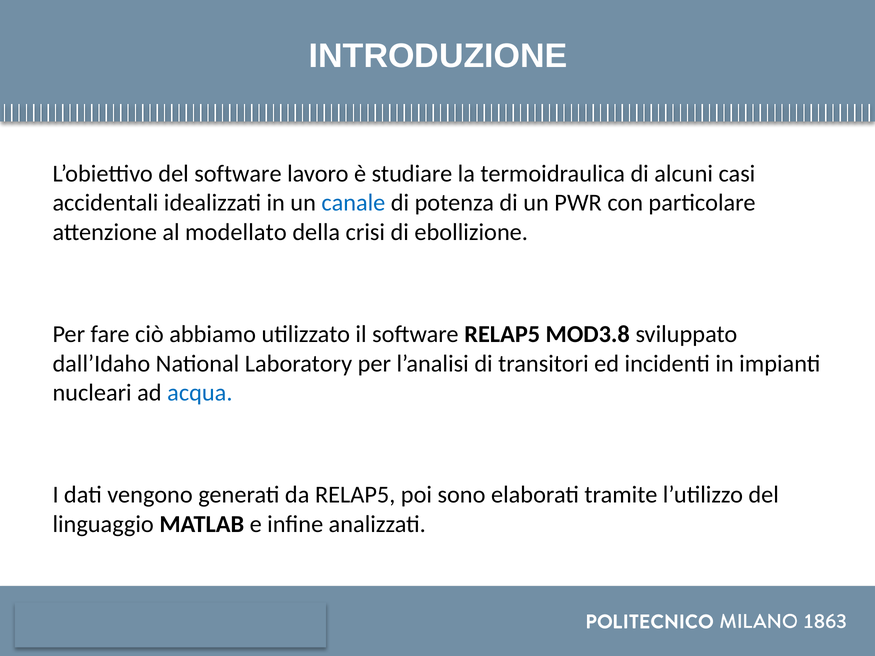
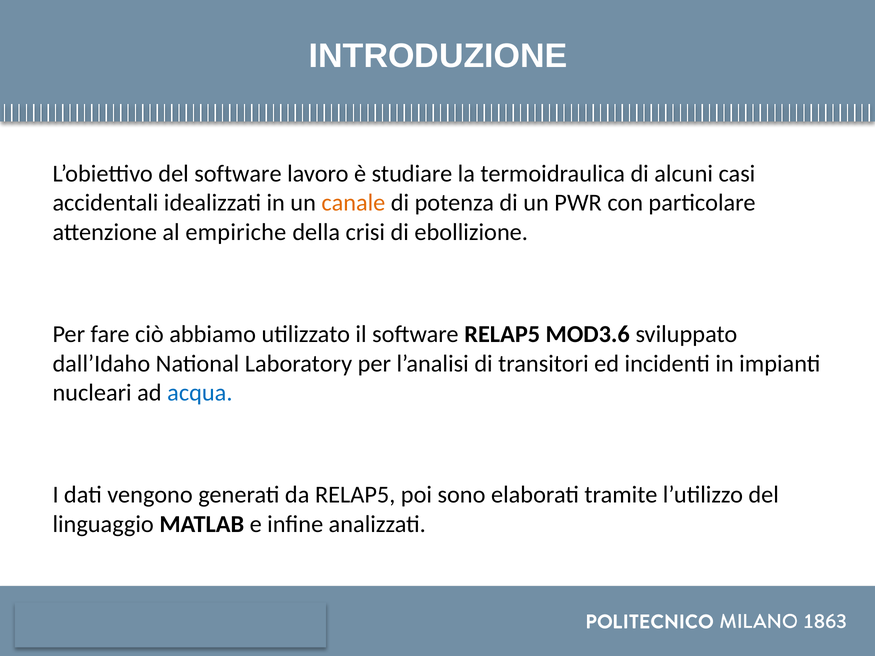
canale colour: blue -> orange (353, 203)
modellato: modellato -> empiriche (236, 232)
MOD3.8: MOD3.8 -> MOD3.6 (588, 334)
